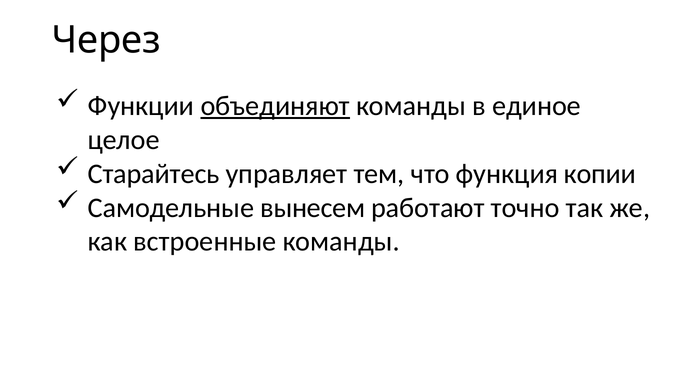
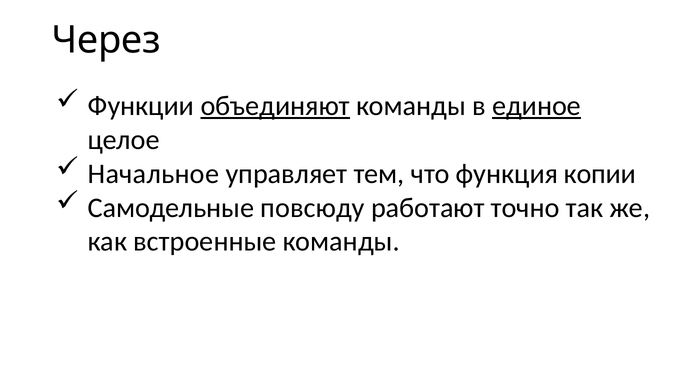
единое underline: none -> present (537, 106)
Старайтесь: Старайтесь -> Начальное (153, 173)
вынесем: вынесем -> повсюду (313, 207)
